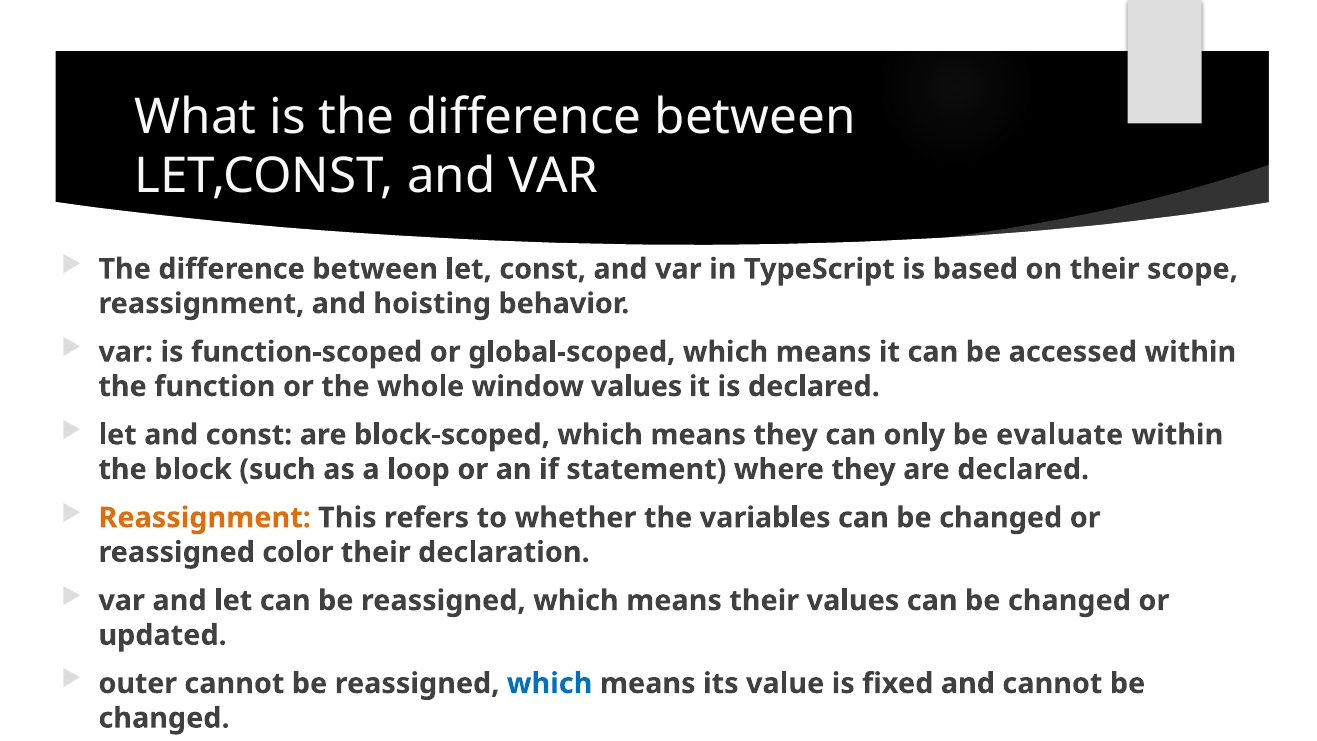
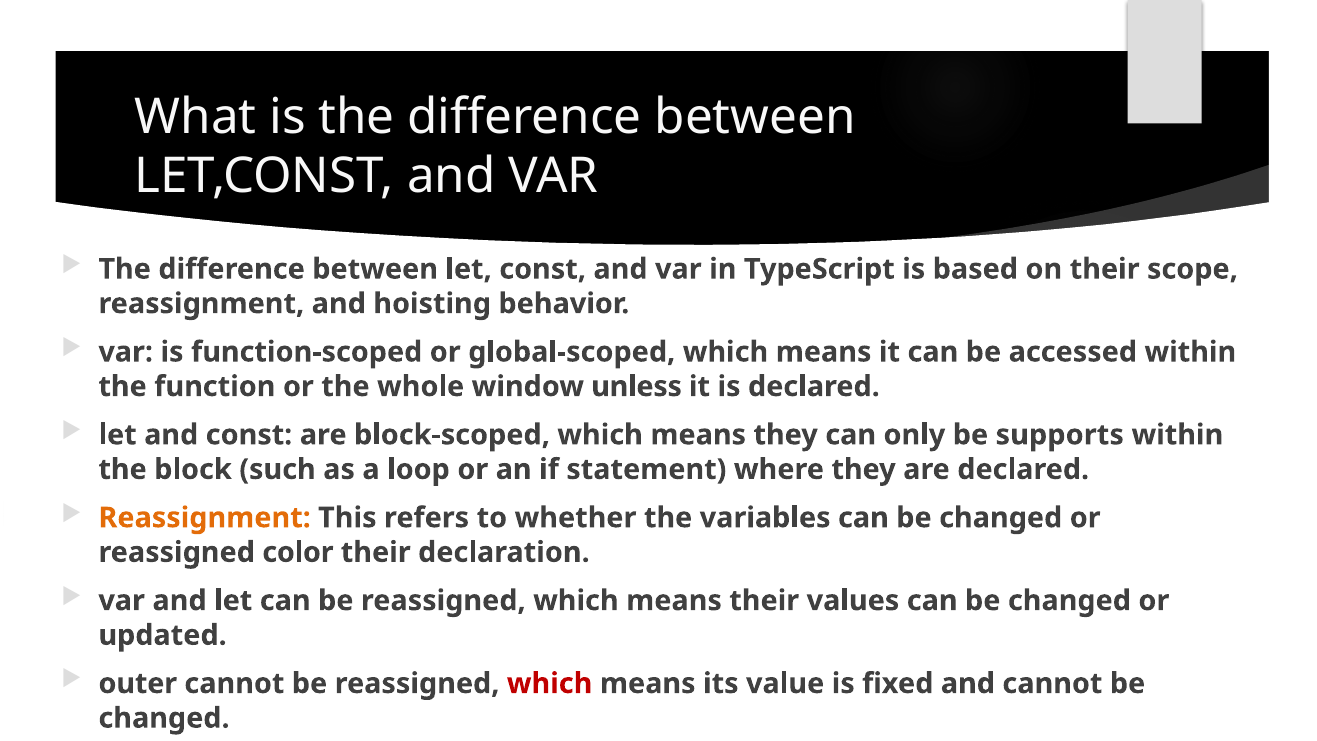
window values: values -> unless (637, 386)
evaluate: evaluate -> supports (1060, 435)
which colour: blue -> red (550, 683)
